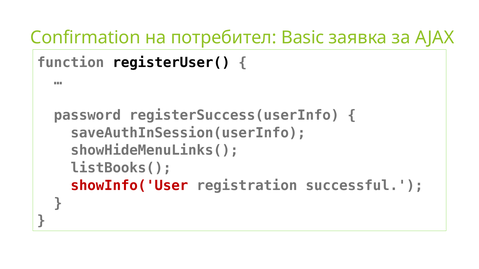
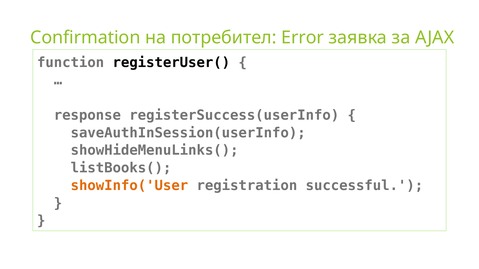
Basic: Basic -> Error (303, 38)
password: password -> response (87, 115)
showInfo('User colour: red -> orange (129, 186)
